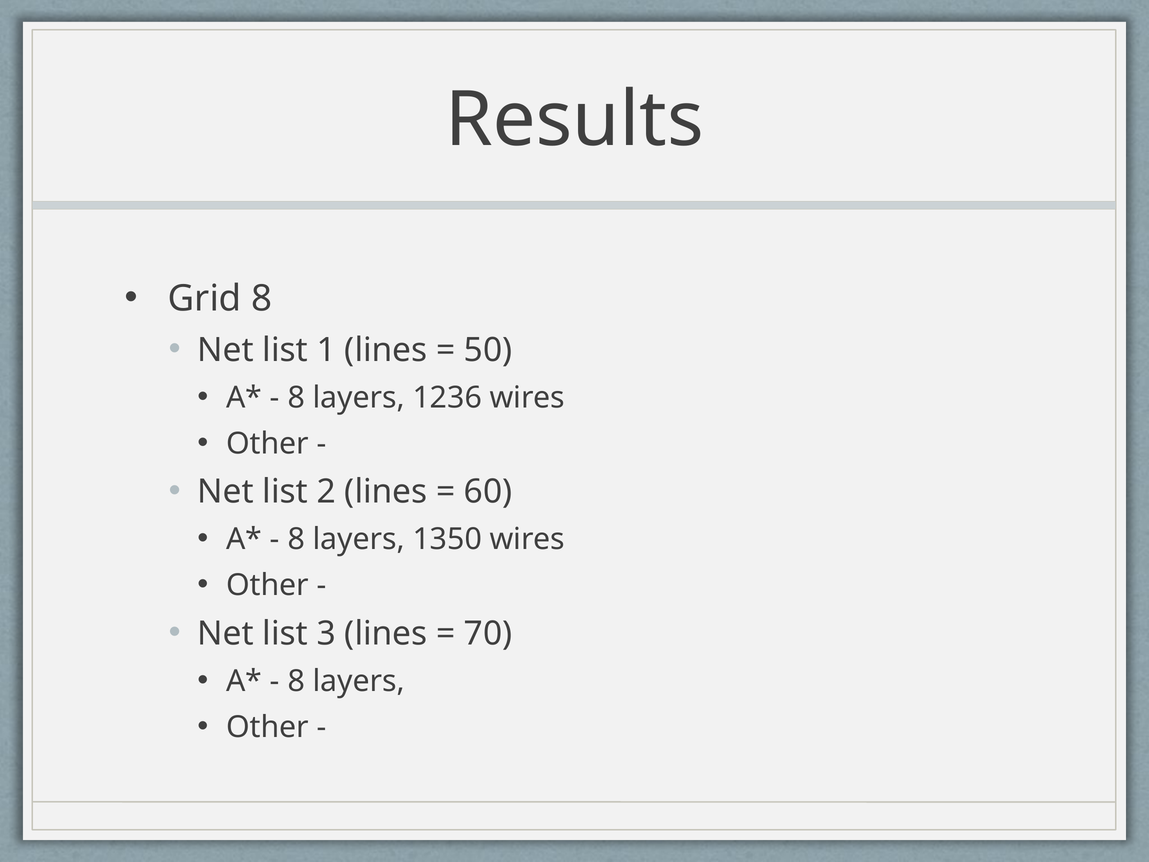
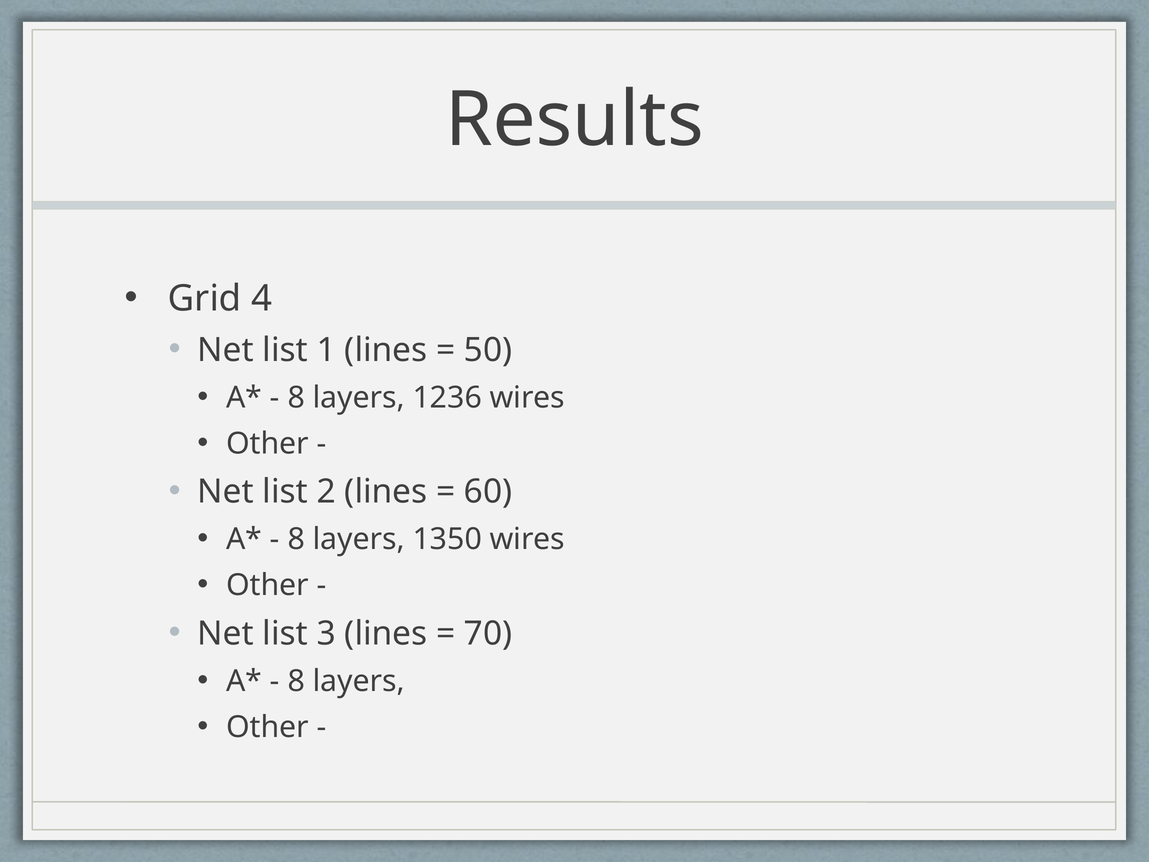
Grid 8: 8 -> 4 (262, 298)
